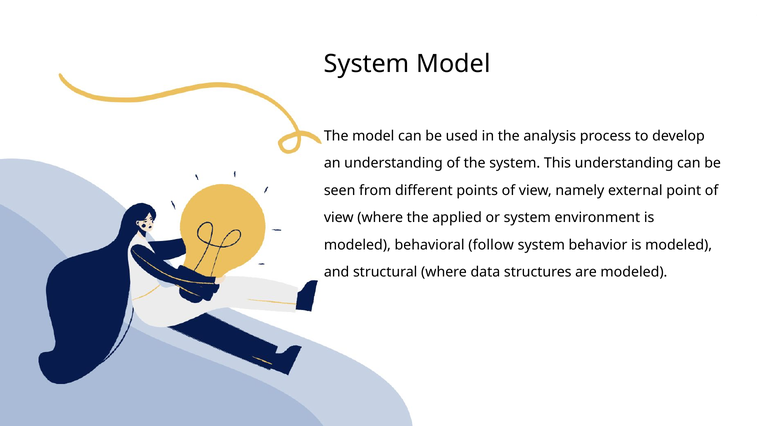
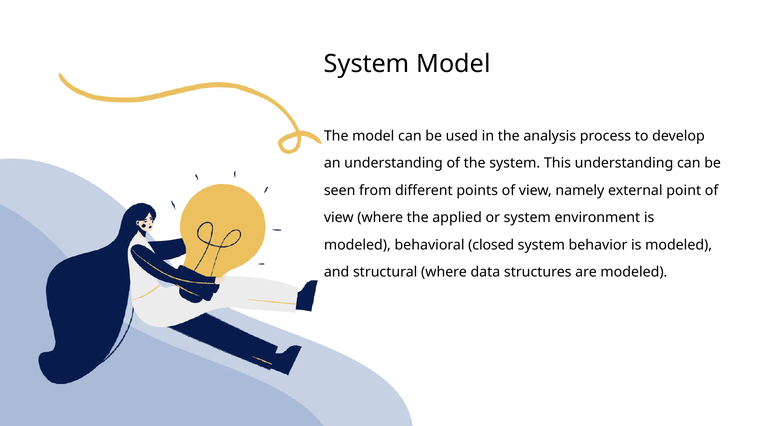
follow: follow -> closed (491, 245)
